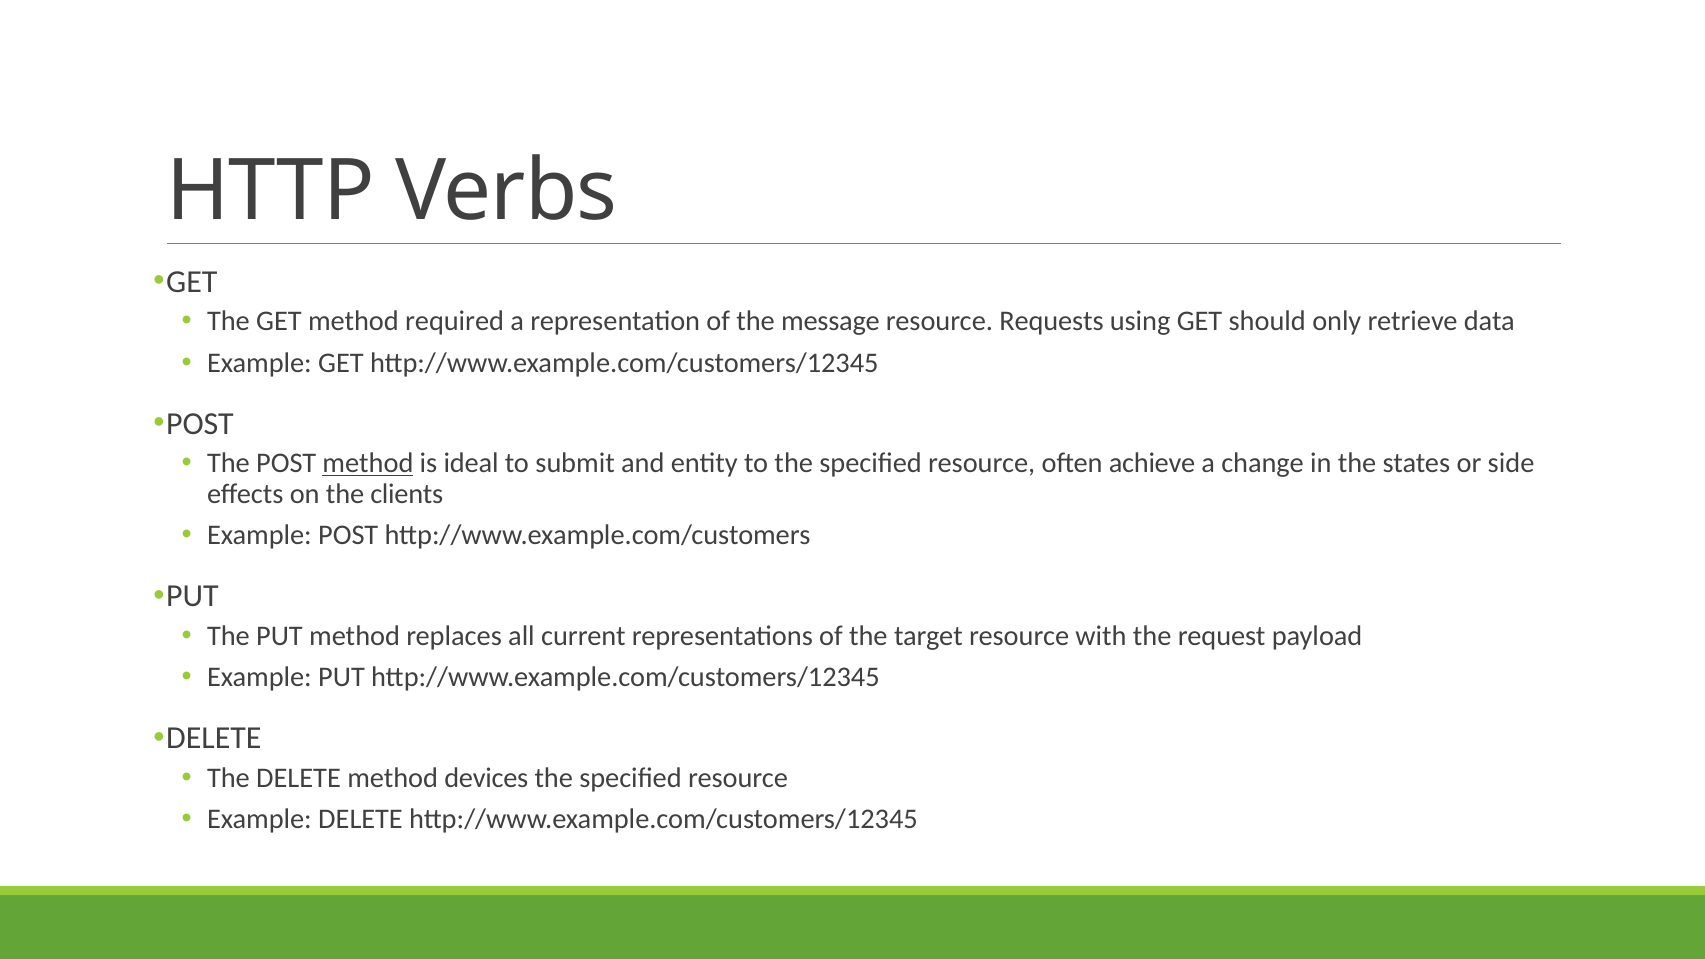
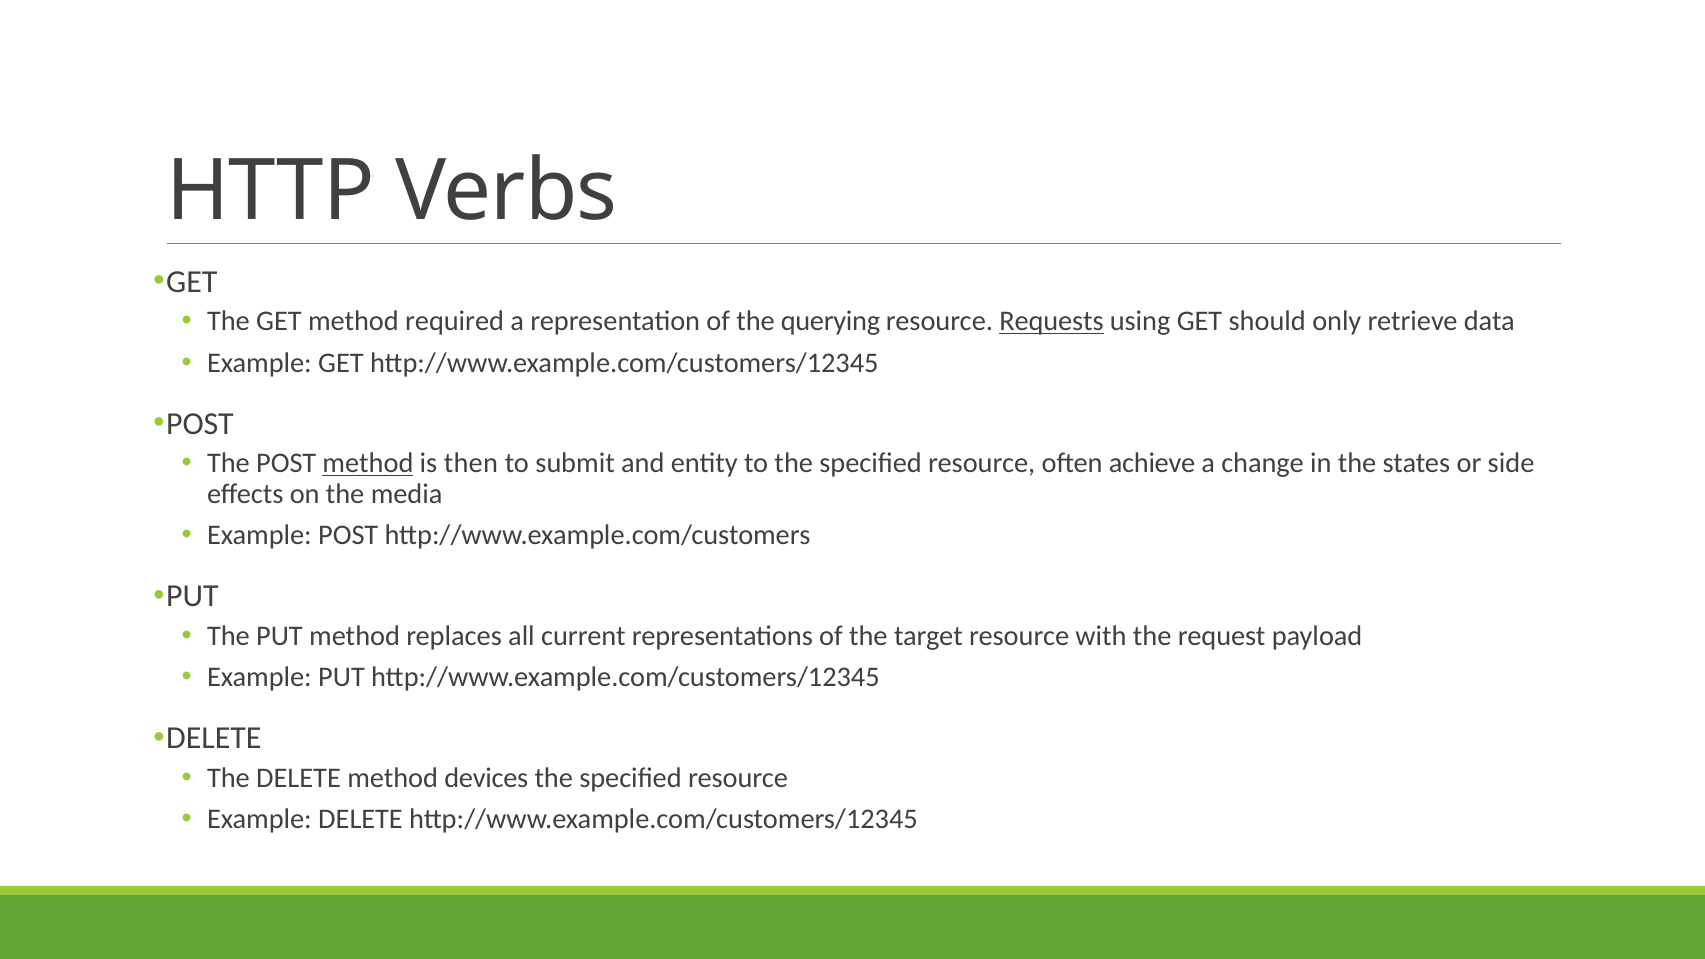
message: message -> querying (830, 321)
Requests underline: none -> present (1051, 321)
ideal: ideal -> then (471, 463)
clients: clients -> media (407, 494)
